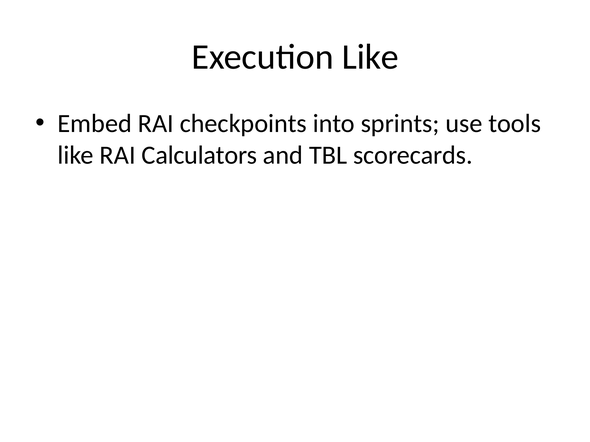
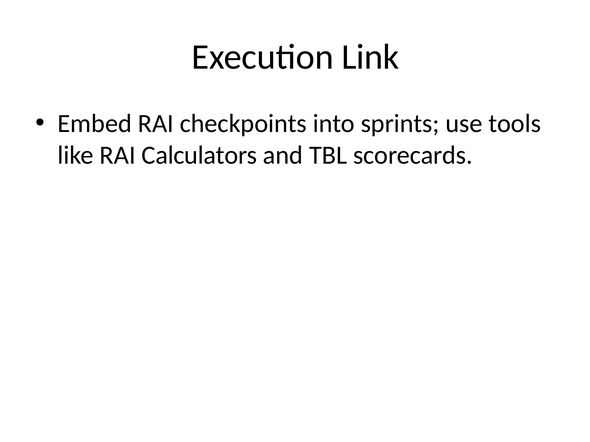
Execution Like: Like -> Link (370, 57)
